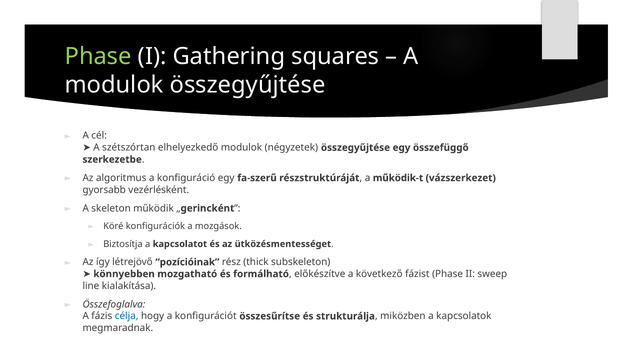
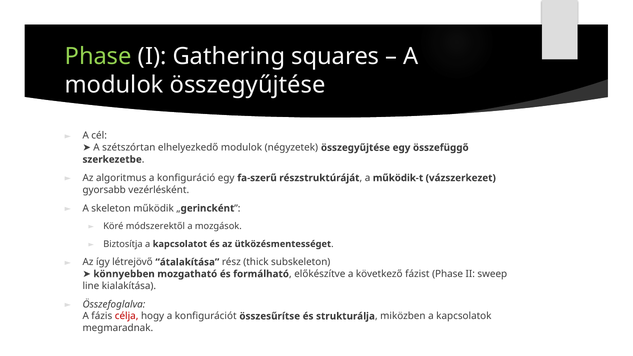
konfigurációk: konfigurációk -> módszerektől (155, 226)
pozícióinak: pozícióinak -> átalakítása (187, 262)
célja colour: blue -> red (127, 316)
